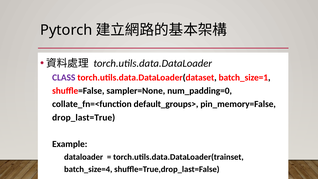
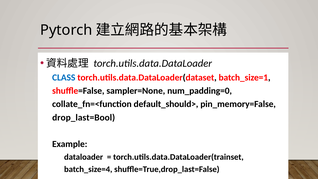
CLASS colour: purple -> blue (64, 77)
default_groups>: default_groups> -> default_should> (166, 104)
drop_last=True: drop_last=True -> drop_last=Bool (84, 117)
